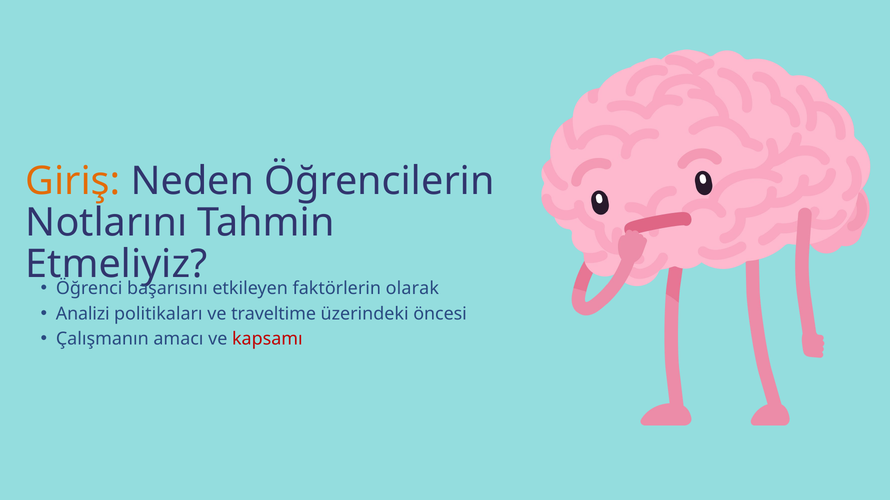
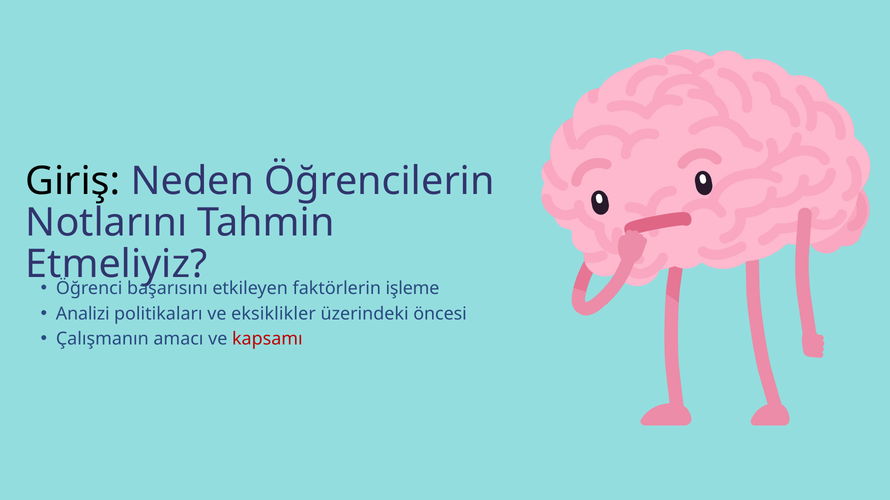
Giriş colour: orange -> black (73, 182)
olarak: olarak -> işleme (412, 289)
traveltime: traveltime -> eksiklikler (273, 314)
